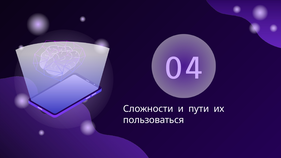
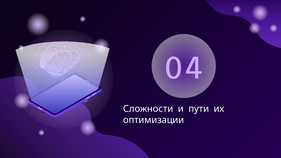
пользоваться: пользоваться -> оптимизации (154, 120)
